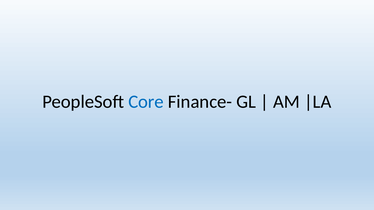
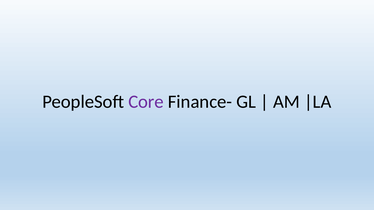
Core colour: blue -> purple (146, 102)
